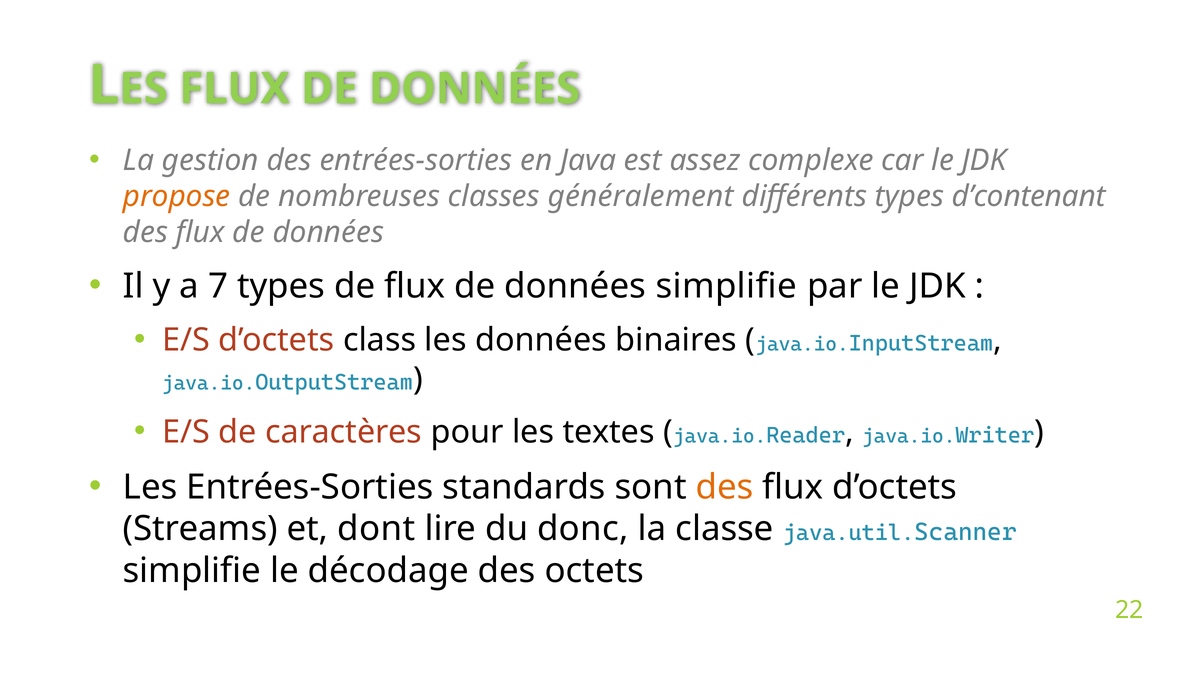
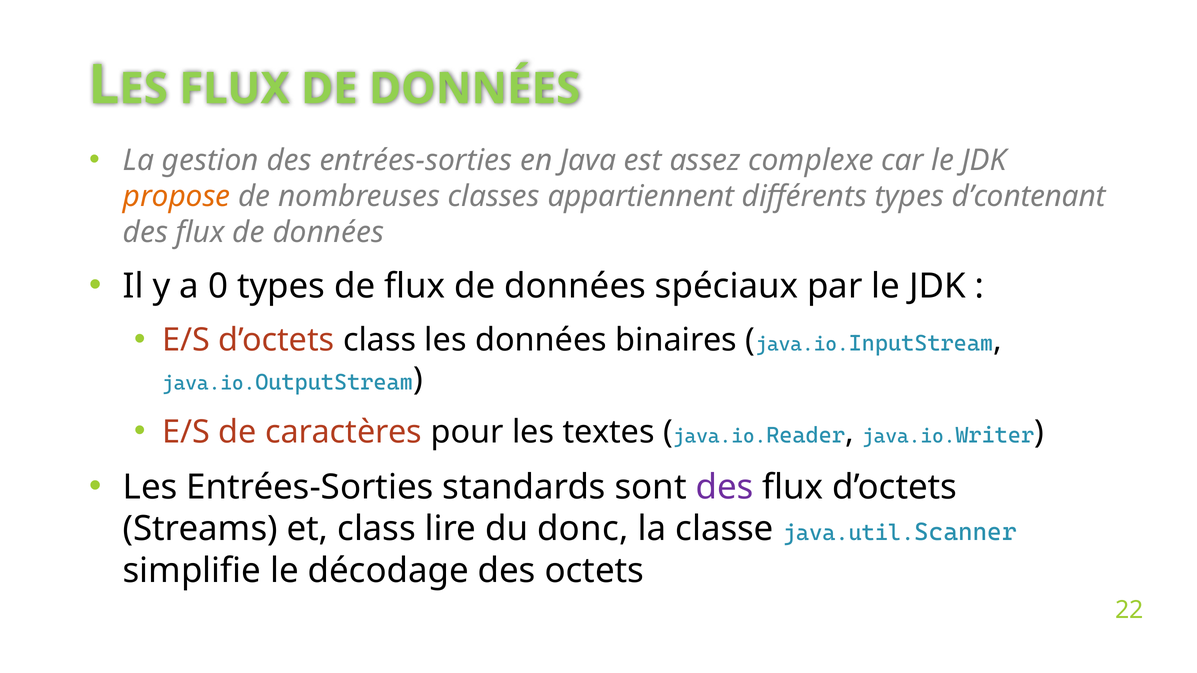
généralement: généralement -> appartiennent (641, 197)
7: 7 -> 0 (218, 286)
données simplifie: simplifie -> spéciaux (727, 286)
des colour: orange -> purple (725, 487)
et dont: dont -> class (377, 529)
